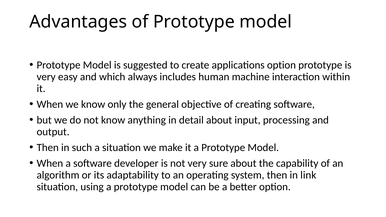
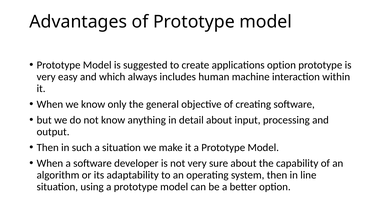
link: link -> line (308, 175)
